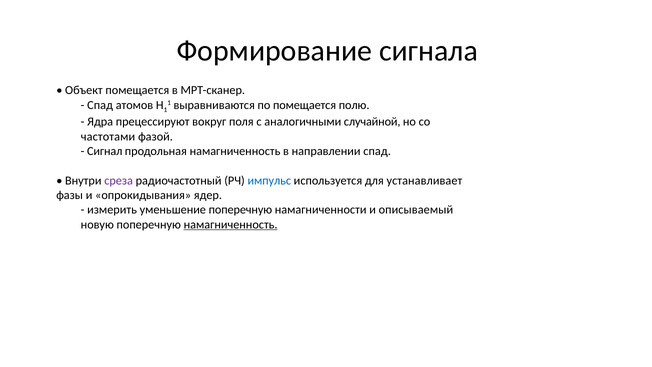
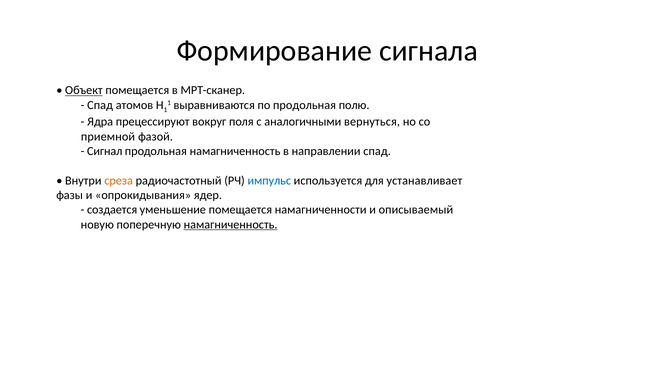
Объект underline: none -> present (84, 90)
по помещается: помещается -> продольная (305, 105)
случайной: случайной -> вернуться (372, 122)
частотами: частотами -> приемной (108, 136)
среза colour: purple -> orange (119, 180)
измерить: измерить -> создается (112, 210)
уменьшение поперечную: поперечную -> помещается (240, 210)
